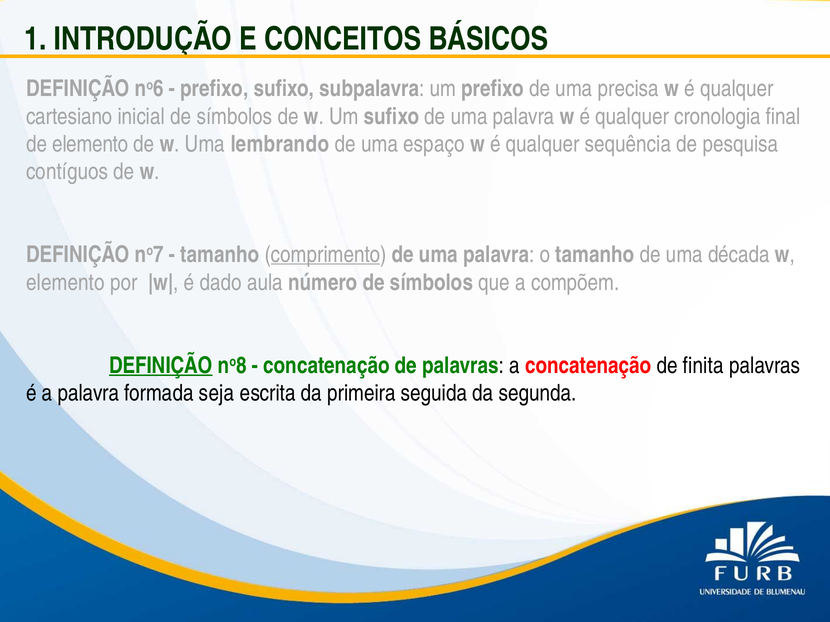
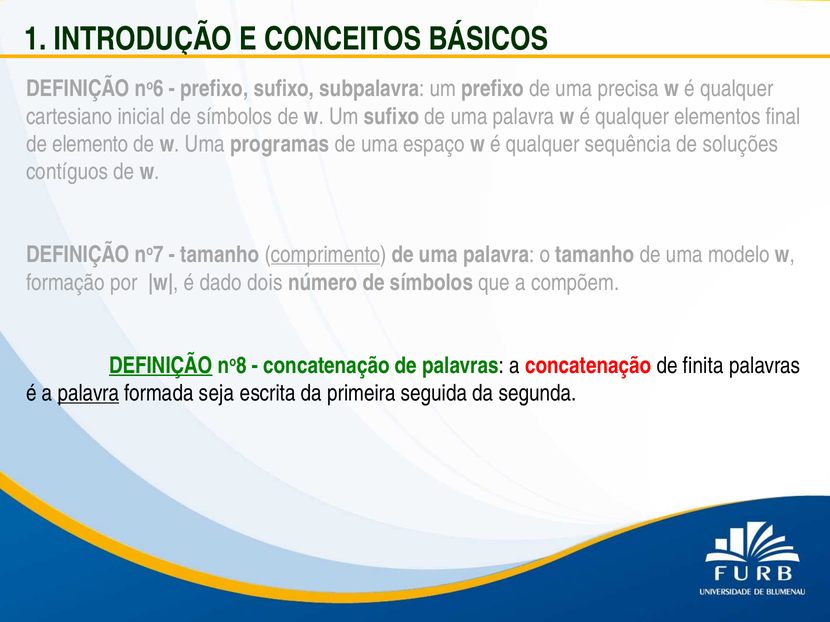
cronologia: cronologia -> elementos (717, 117)
lembrando: lembrando -> programas (280, 144)
pesquisa: pesquisa -> soluções (740, 144)
década: década -> modelo (739, 255)
elemento: elemento -> formação (66, 283)
aula: aula -> dois (265, 283)
palavra underline: none -> present (88, 393)
